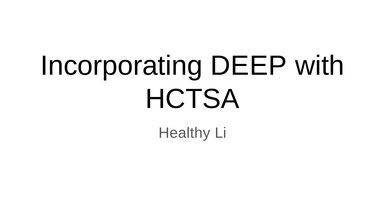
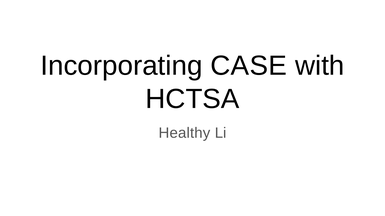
DEEP: DEEP -> CASE (249, 66)
